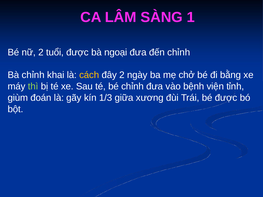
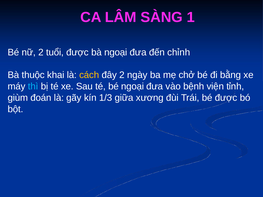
Bà chỉnh: chỉnh -> thuộc (33, 75)
thì colour: light green -> light blue (33, 87)
bé chỉnh: chỉnh -> ngoại (133, 87)
